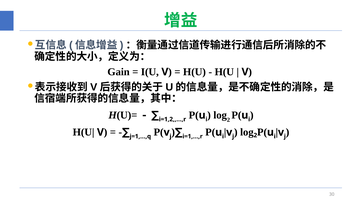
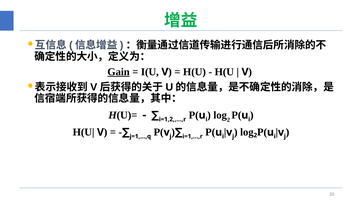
Gain underline: none -> present (119, 72)
